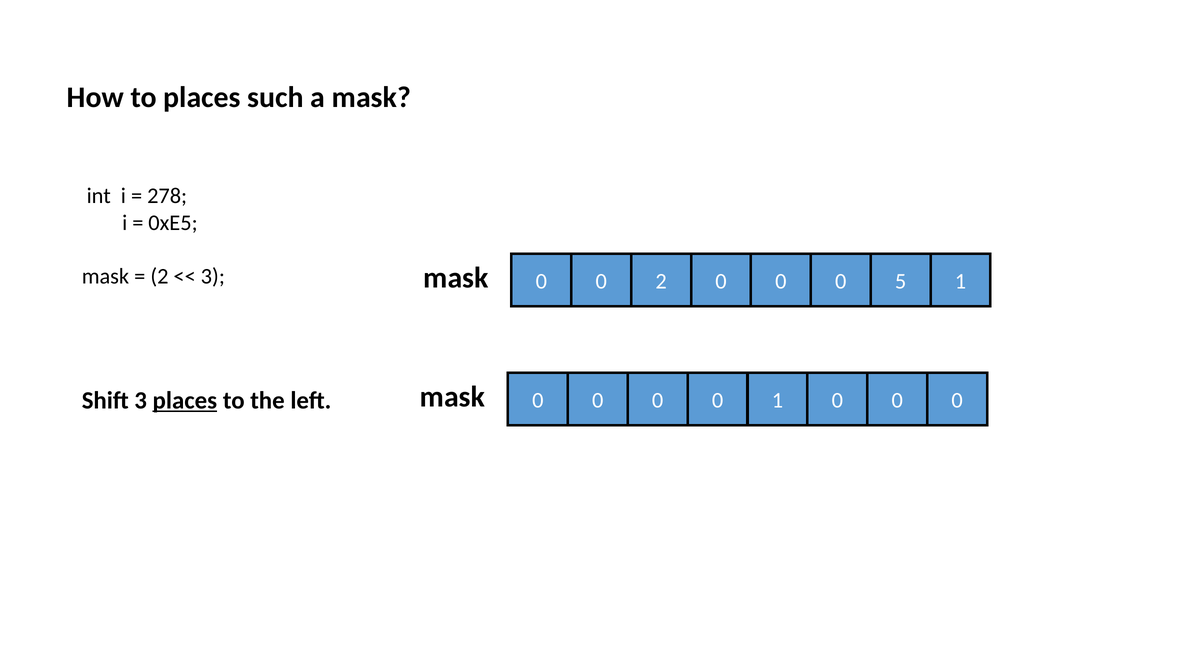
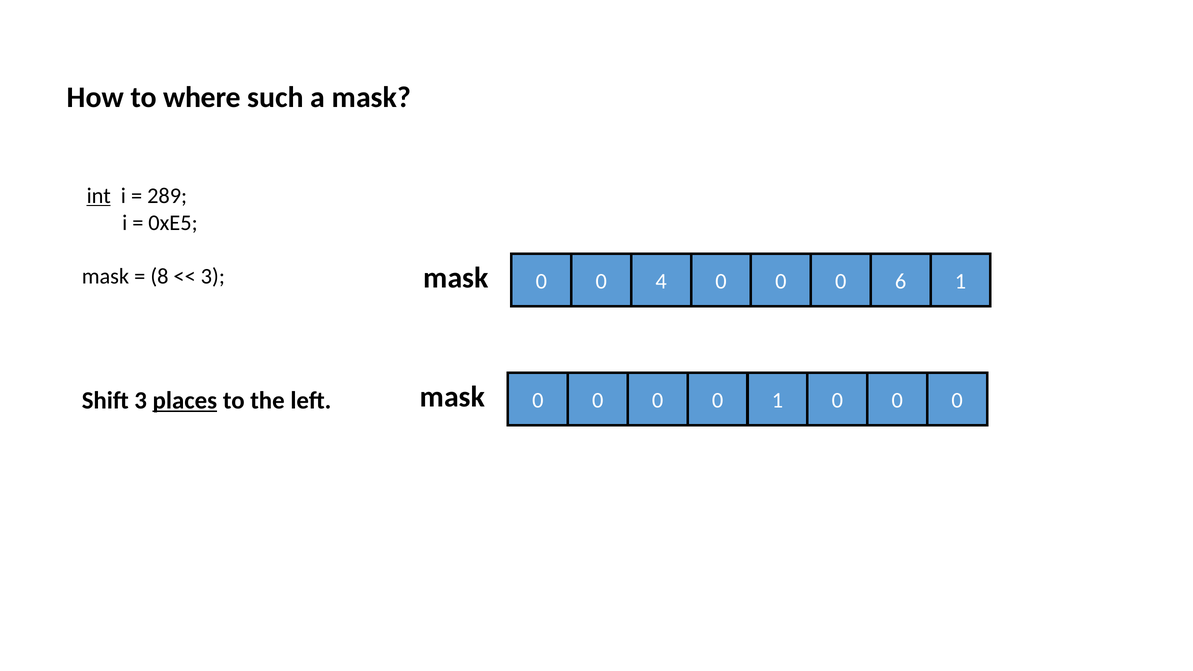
to places: places -> where (202, 98)
int underline: none -> present (99, 196)
278: 278 -> 289 (167, 196)
2: 2 -> 8 (159, 276)
0 2: 2 -> 4 (661, 282)
5: 5 -> 6 (901, 282)
